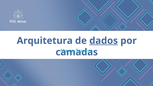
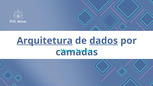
Arquitetura underline: none -> present (45, 41)
